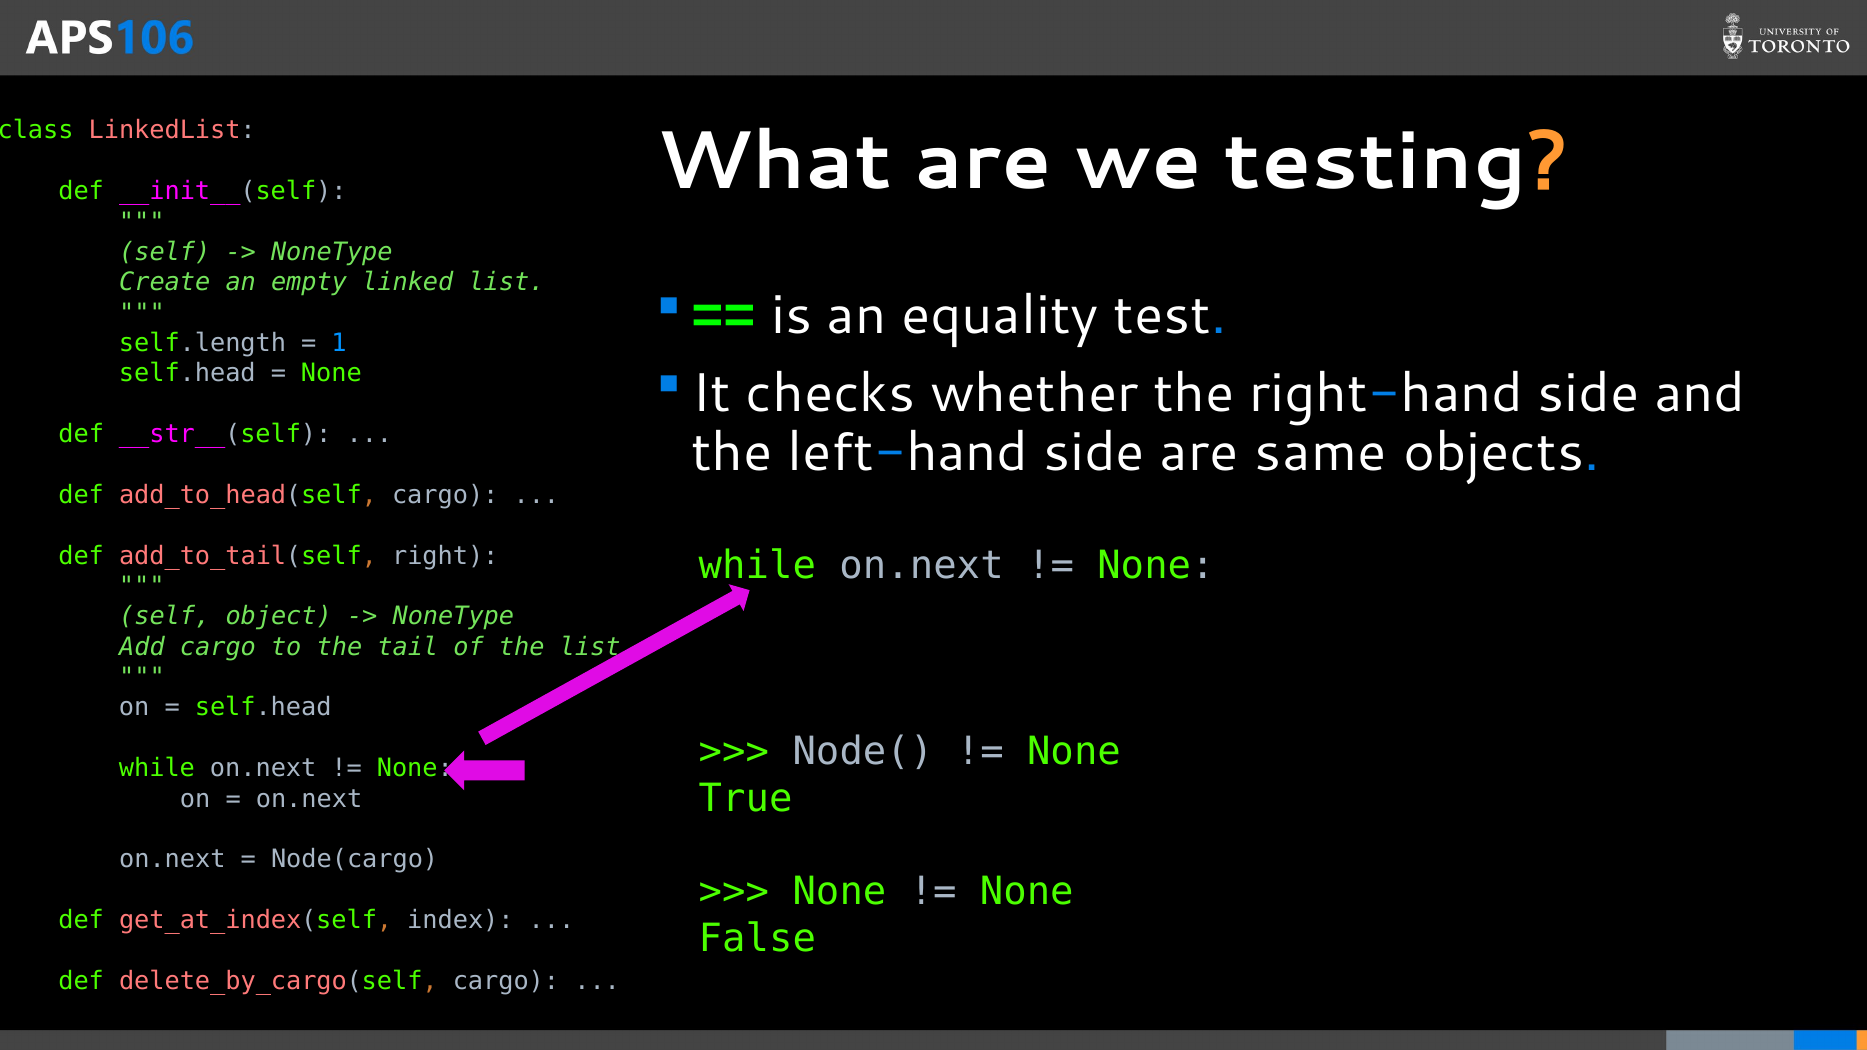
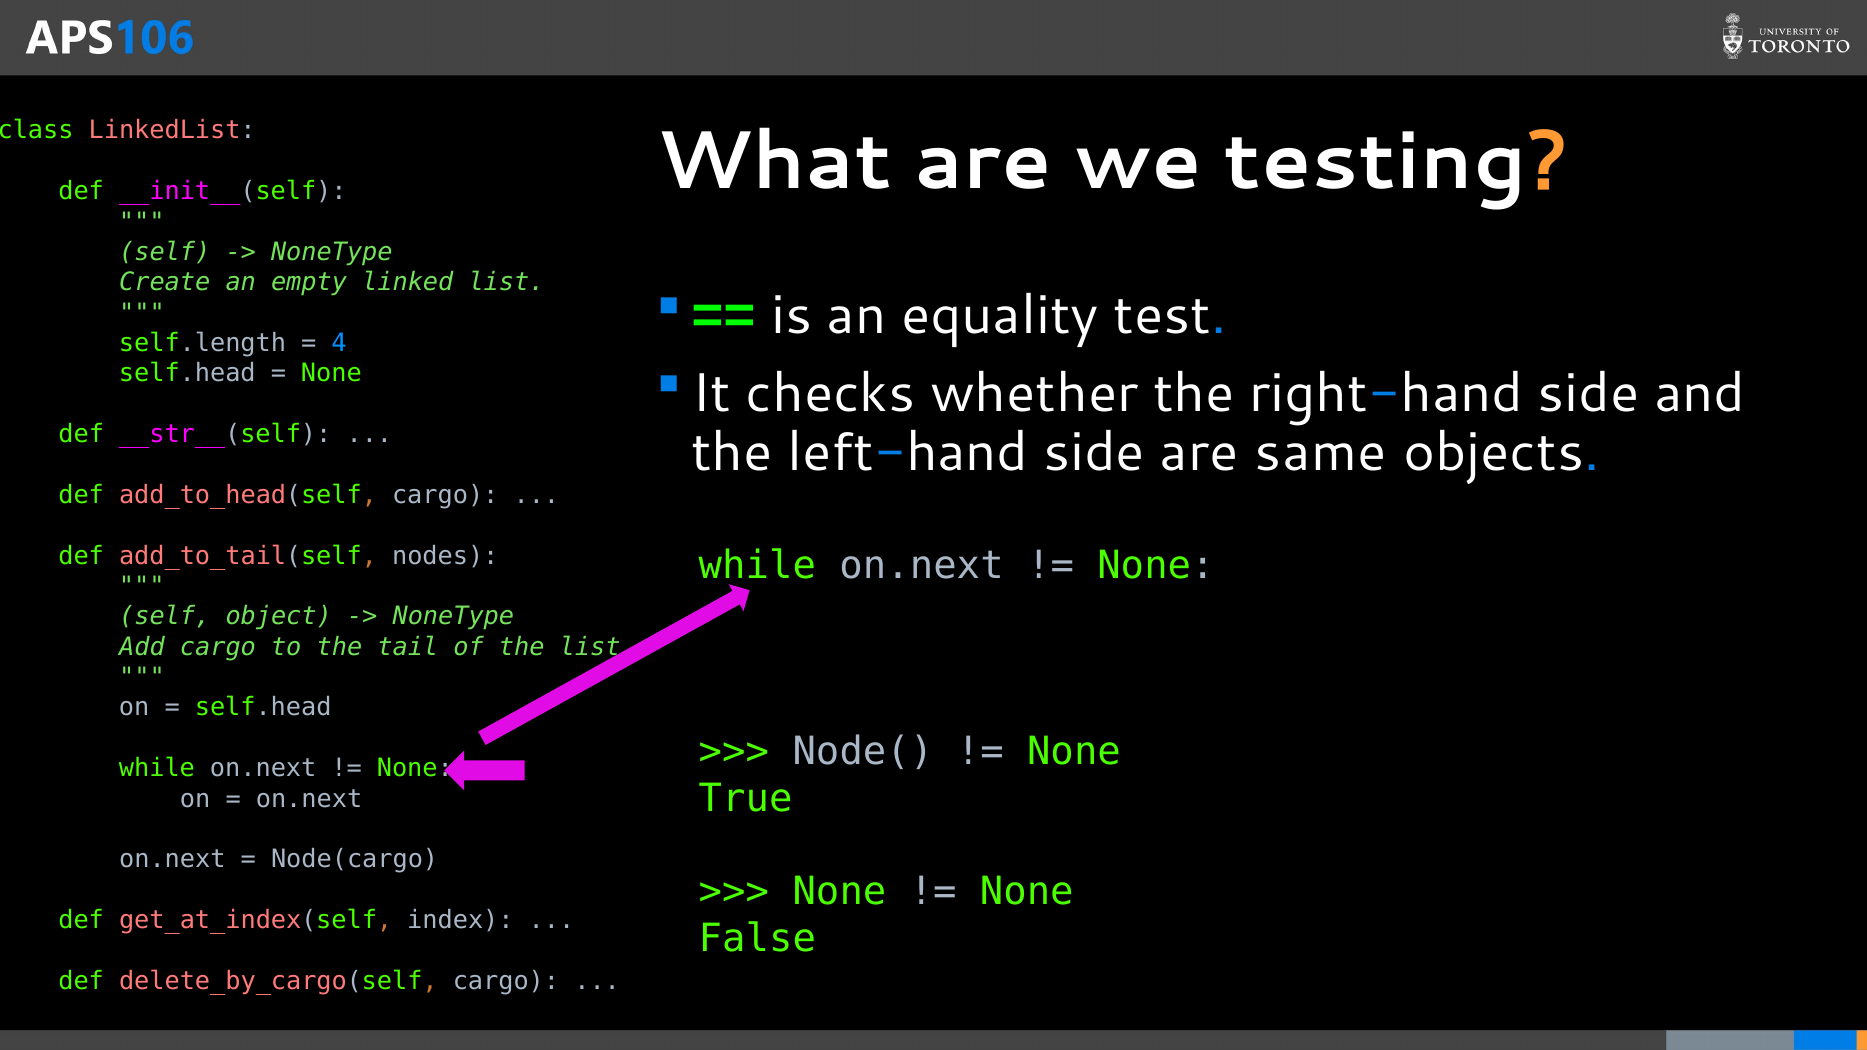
1: 1 -> 4 (339, 343)
right: right -> nodes (445, 556)
